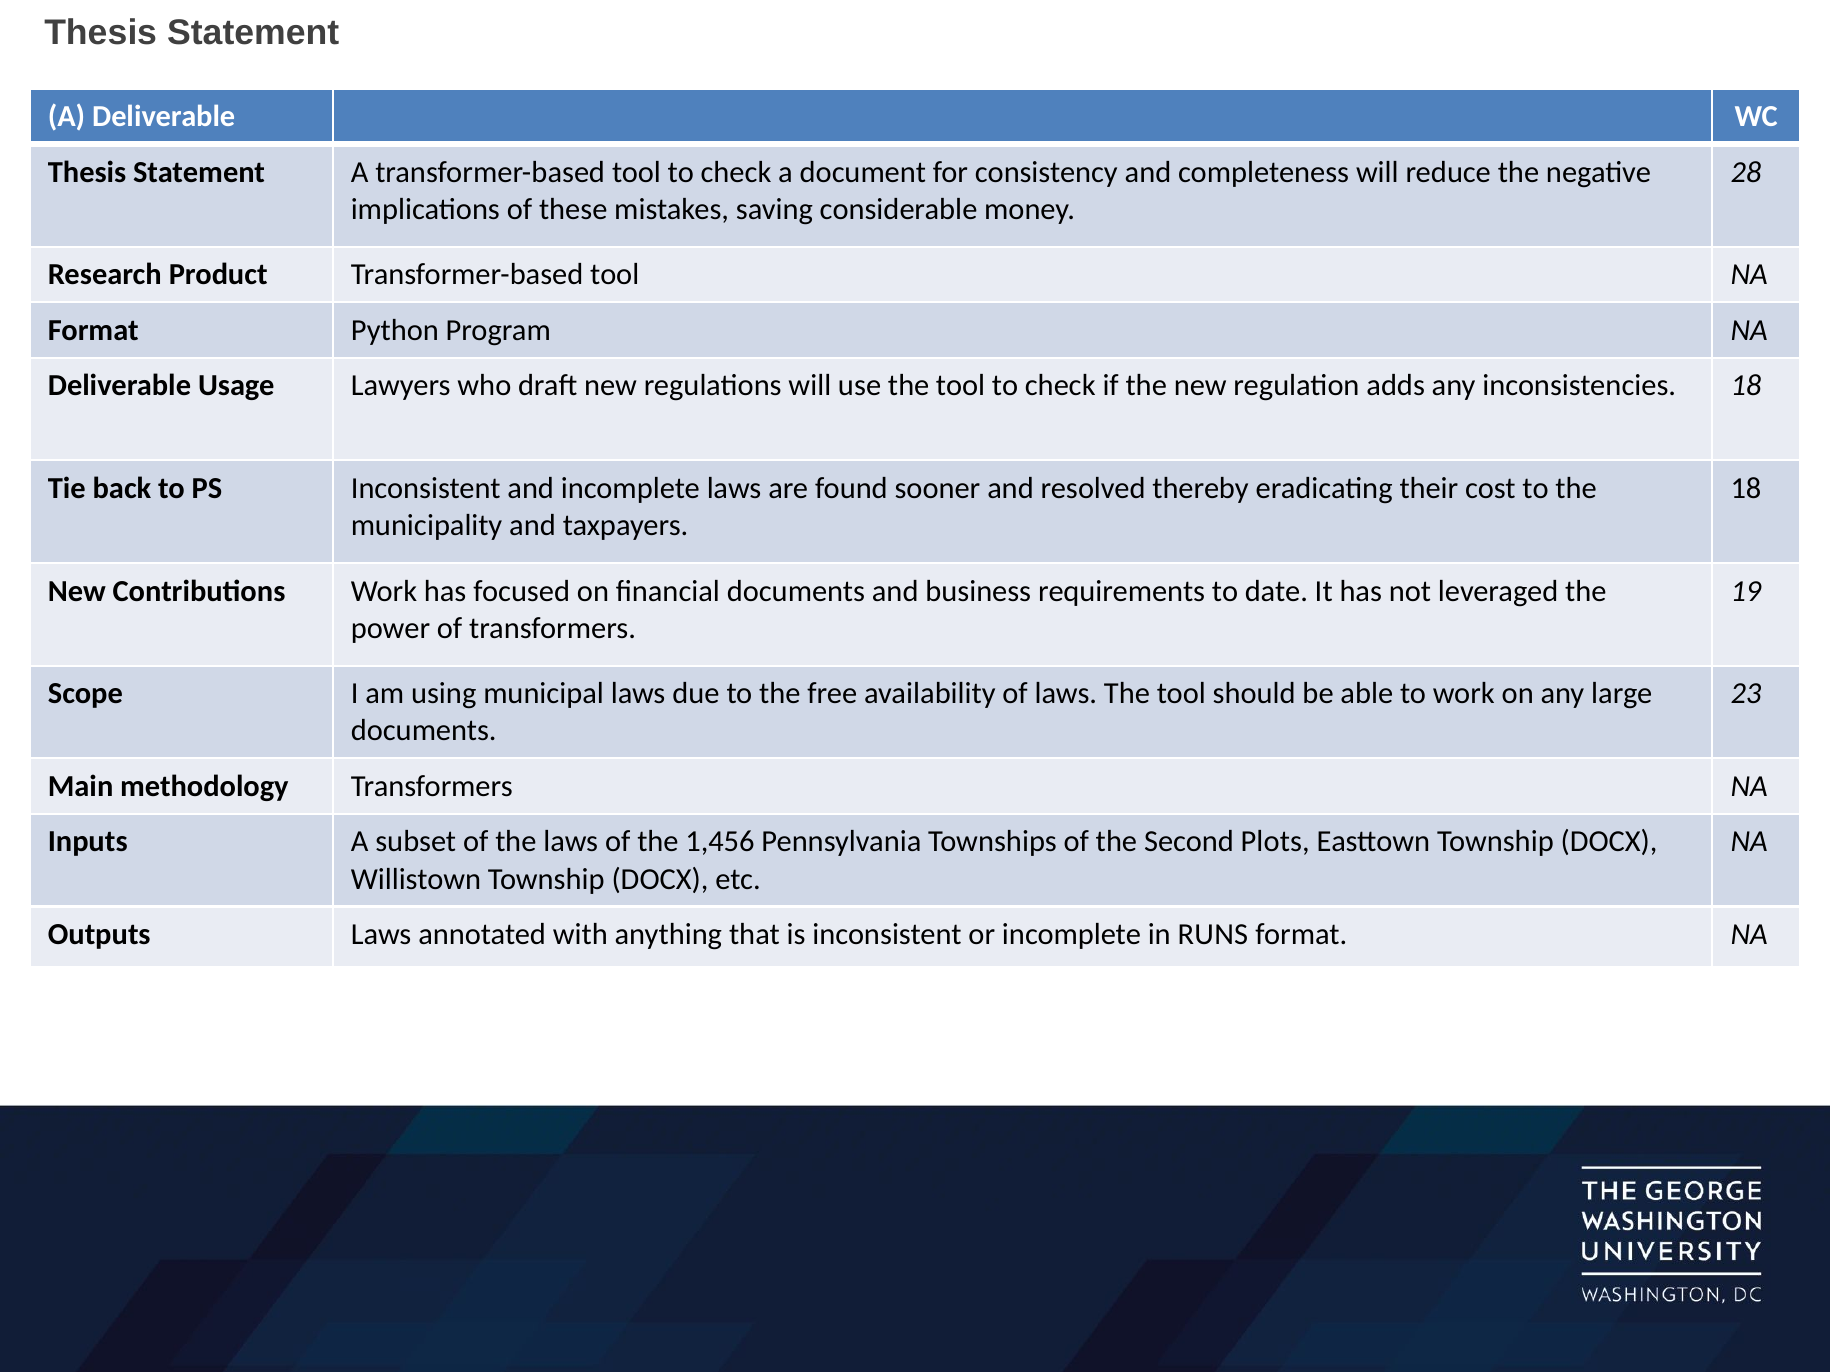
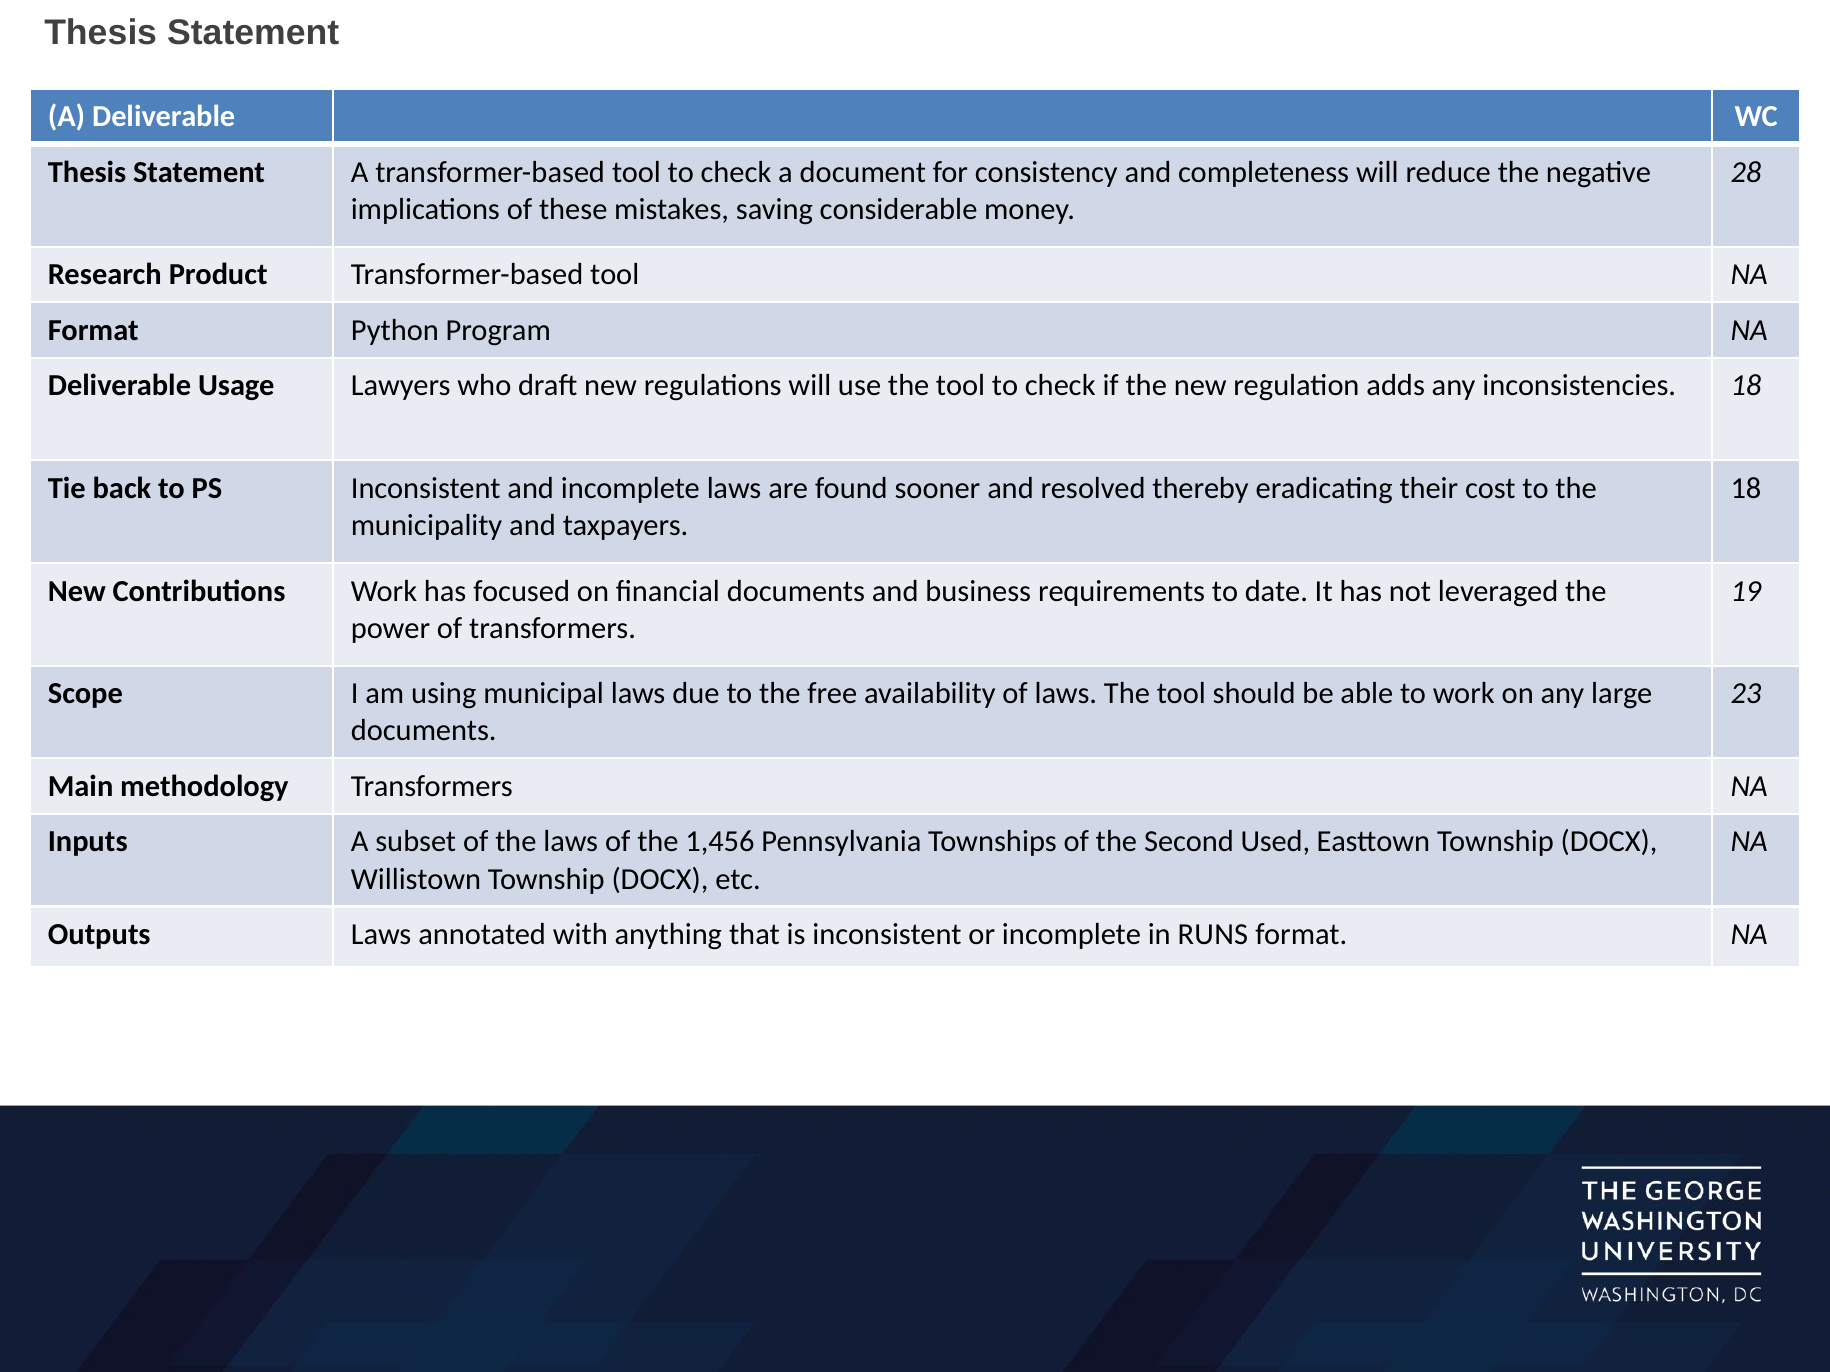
Plots: Plots -> Used (1275, 842)
